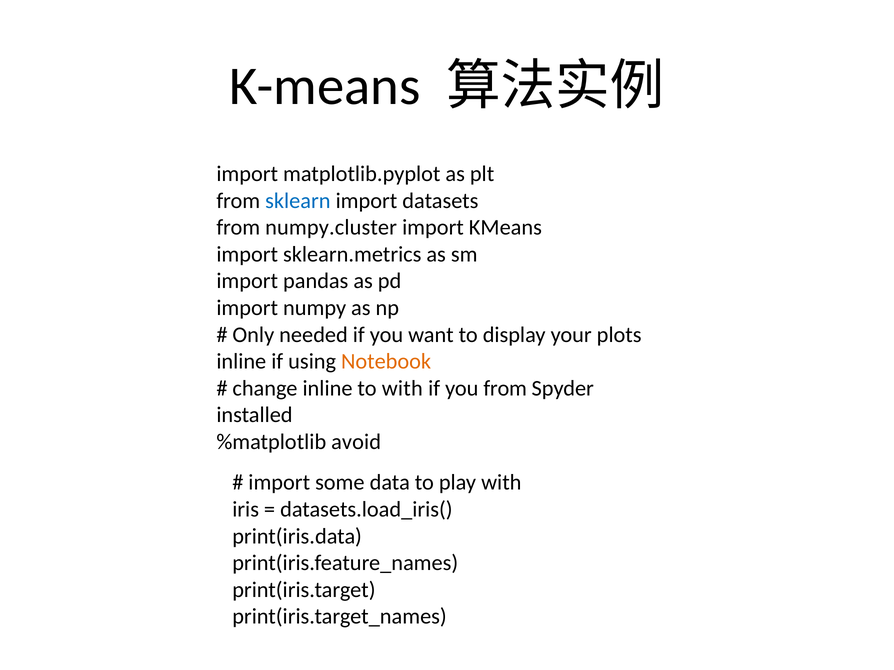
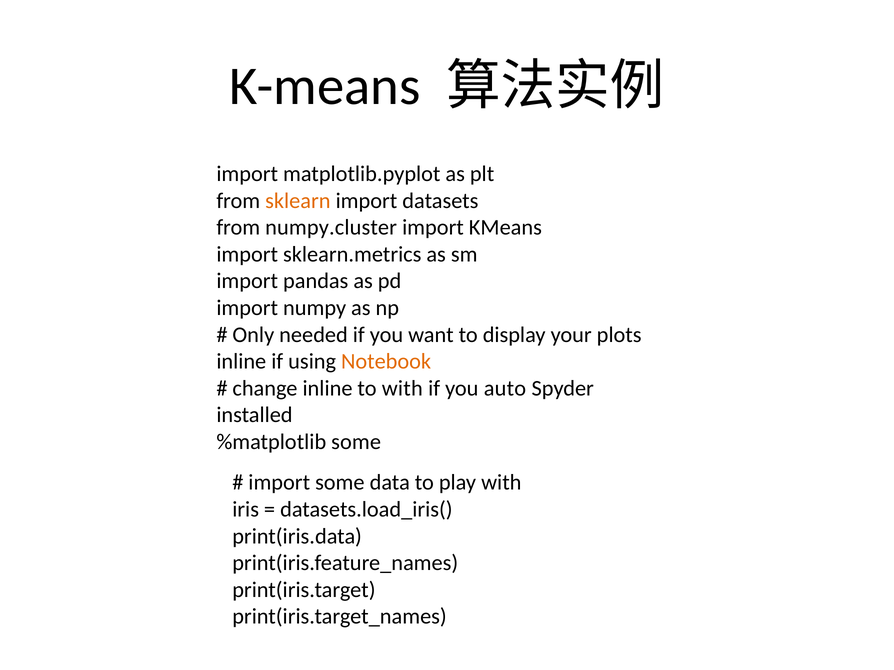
sklearn colour: blue -> orange (298, 201)
you from: from -> auto (505, 389)
%matplotlib avoid: avoid -> some (356, 442)
